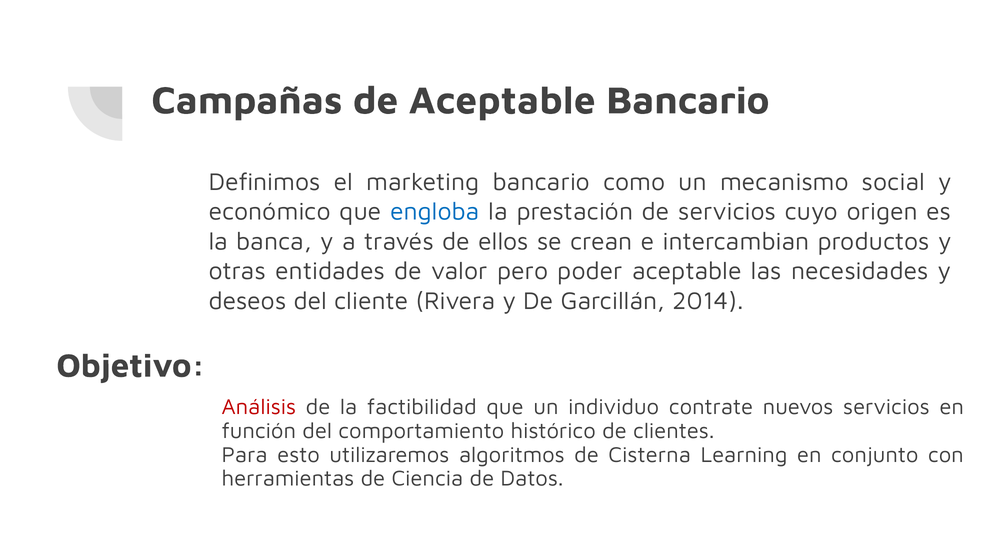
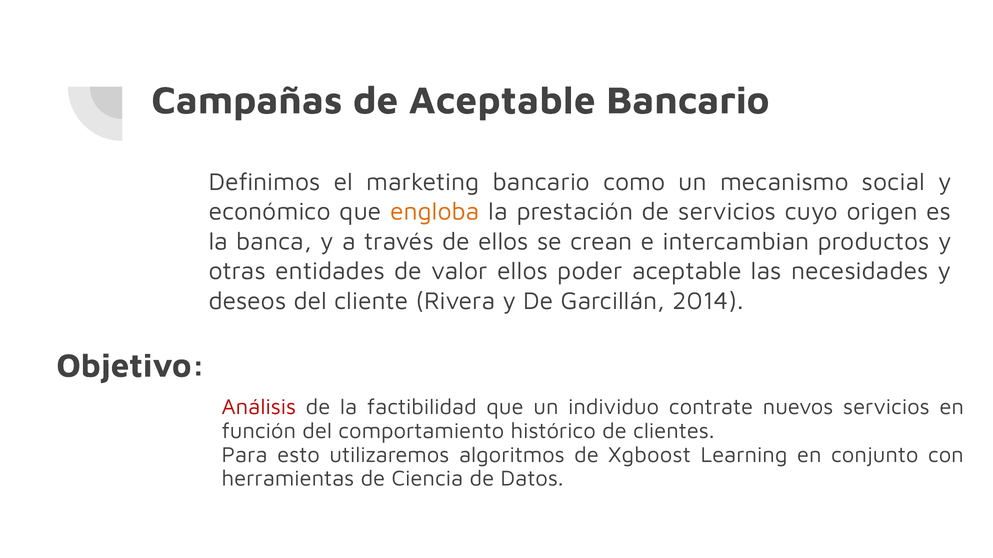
engloba colour: blue -> orange (435, 212)
valor pero: pero -> ellos (523, 272)
Cisterna: Cisterna -> Xgboost (650, 455)
